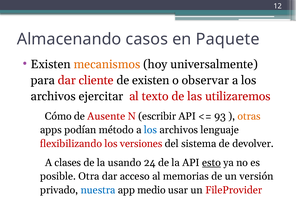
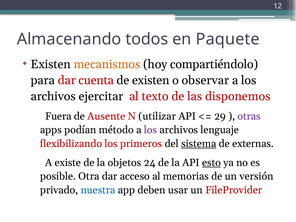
casos: casos -> todos (147, 39)
universalmente: universalmente -> compartiéndolo (214, 64)
cliente: cliente -> cuenta (96, 80)
utilizaremos: utilizaremos -> disponemos (238, 96)
Cómo: Cómo -> Fuera (58, 116)
escribir: escribir -> utilizar (157, 116)
93: 93 -> 29 (220, 116)
otras colour: orange -> purple (249, 116)
los colour: blue -> purple (150, 130)
versiones: versiones -> primeros (141, 144)
sistema underline: none -> present (199, 144)
devolver: devolver -> externas (253, 144)
clases: clases -> existe (68, 163)
usando: usando -> objetos (124, 163)
medio: medio -> deben (151, 190)
